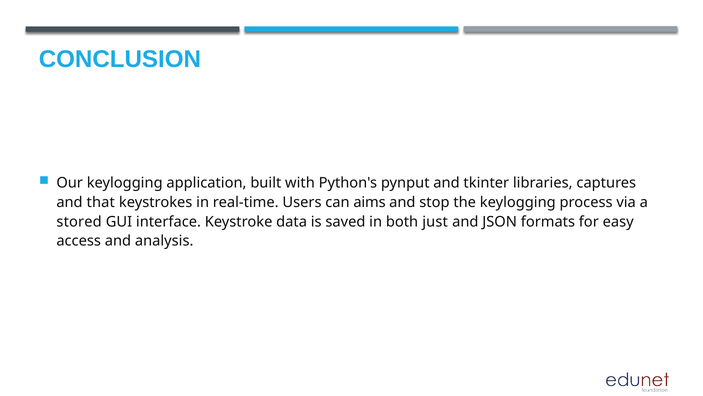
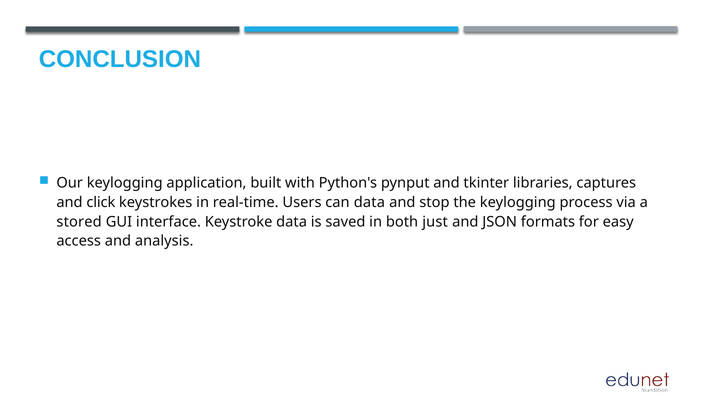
that: that -> click (101, 202)
can aims: aims -> data (369, 202)
